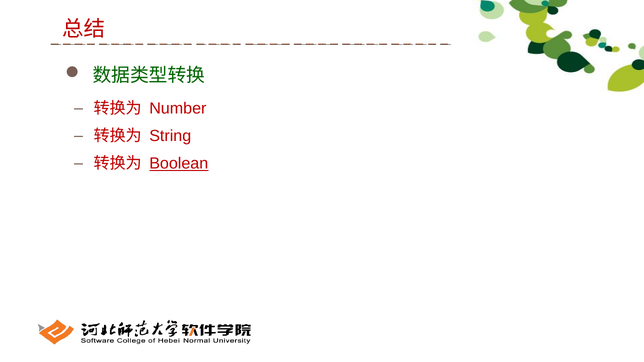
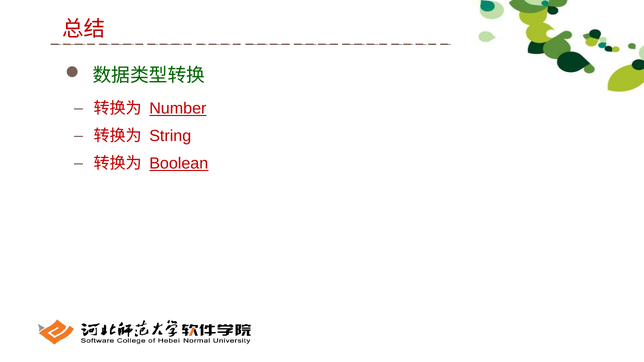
Number underline: none -> present (178, 109)
